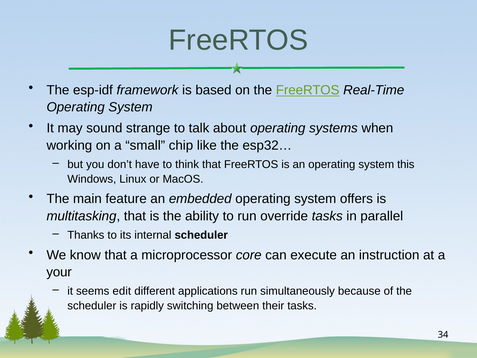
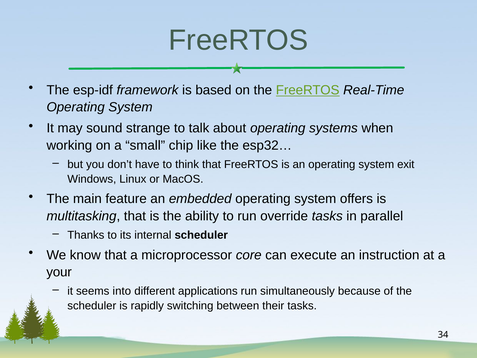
this: this -> exit (406, 164)
edit: edit -> into (122, 291)
